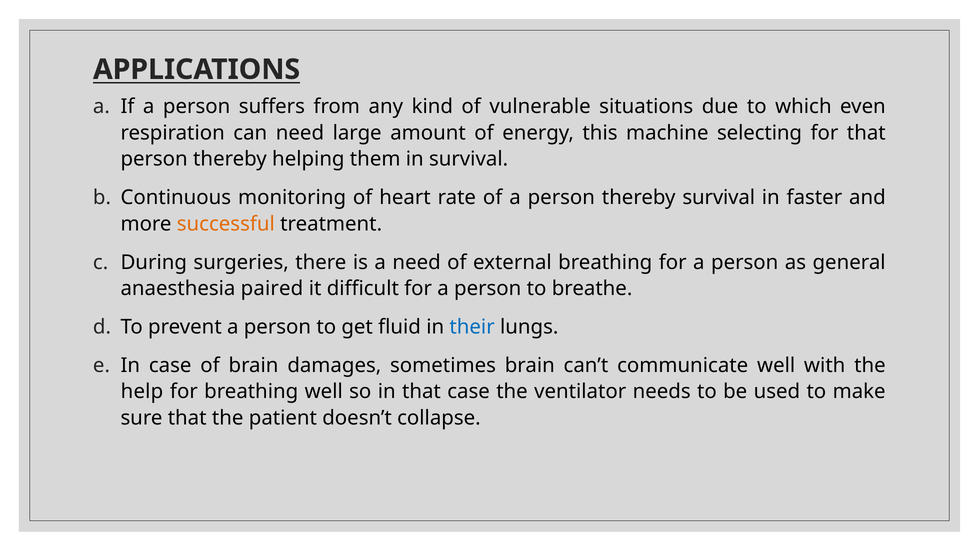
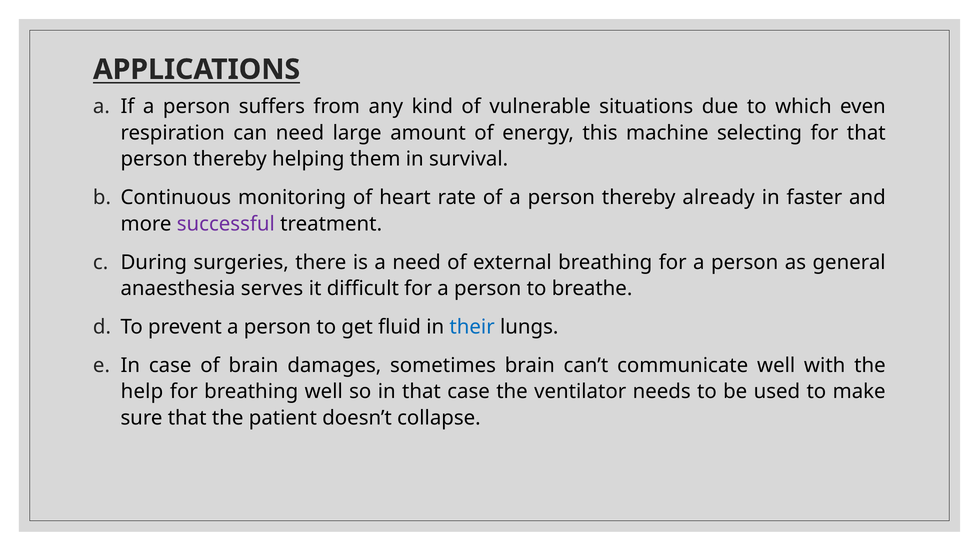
thereby survival: survival -> already (719, 198)
successful colour: orange -> purple (226, 224)
paired: paired -> serves (272, 288)
